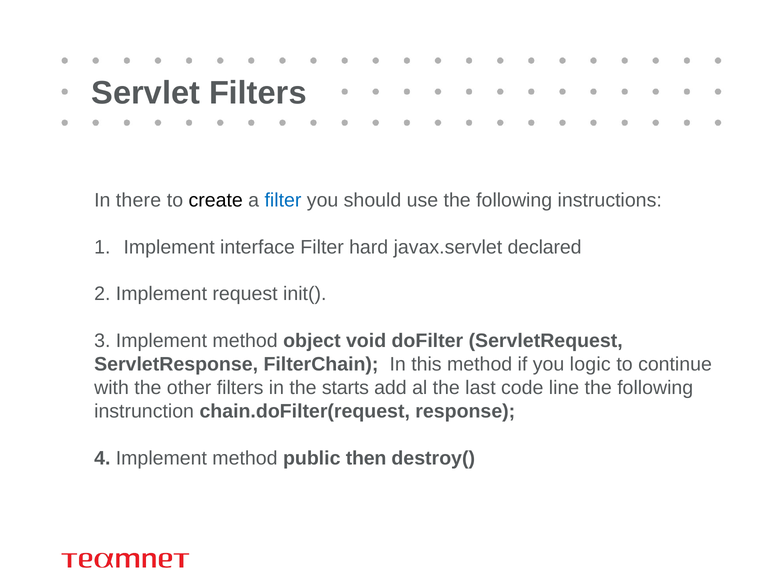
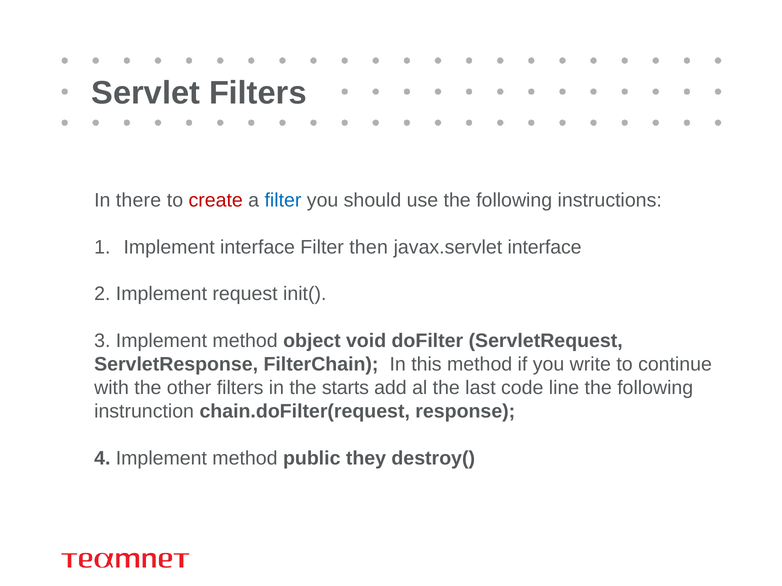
create colour: black -> red (216, 200)
hard: hard -> then (369, 247)
javax.servlet declared: declared -> interface (545, 247)
logic: logic -> write (590, 365)
then: then -> they (366, 458)
